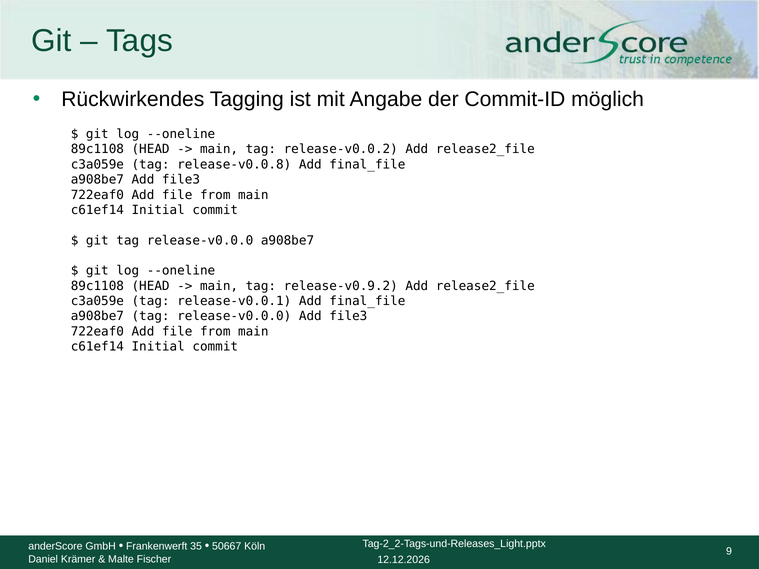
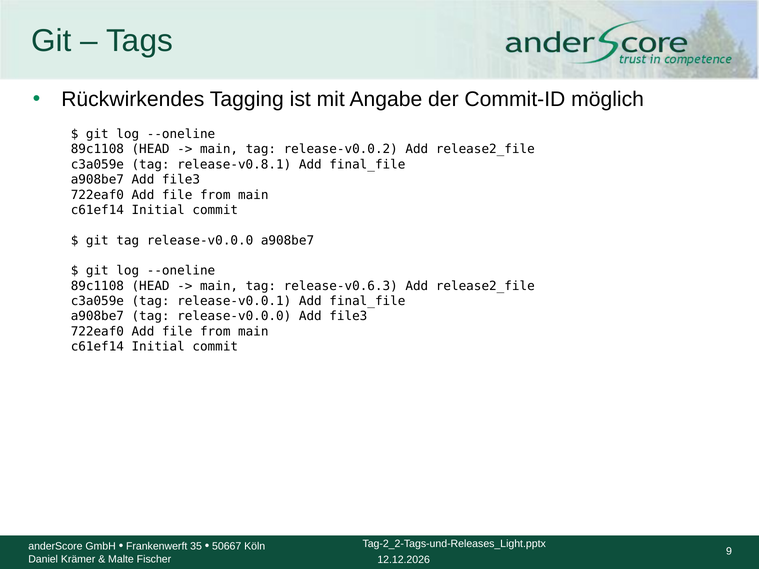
release-v0.0.8: release-v0.0.8 -> release-v0.8.1 (234, 165)
release-v0.9.2: release-v0.9.2 -> release-v0.6.3 (341, 286)
